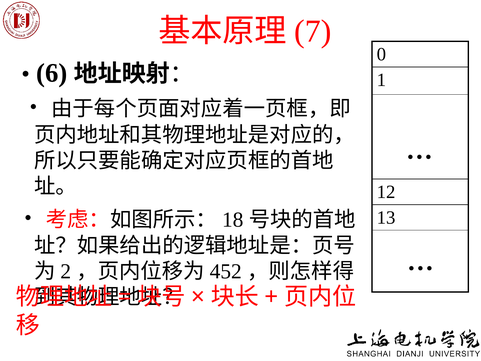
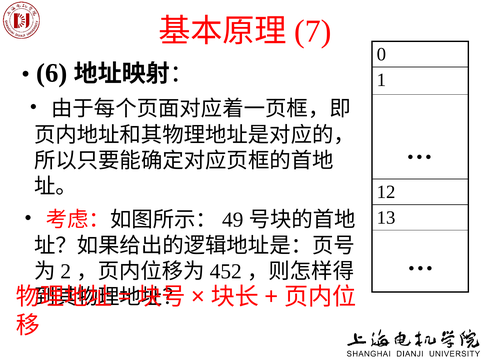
18: 18 -> 49 (233, 219)
